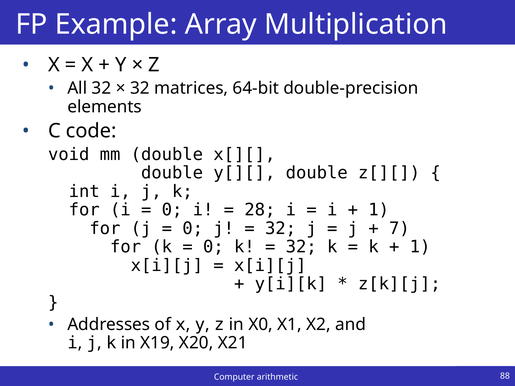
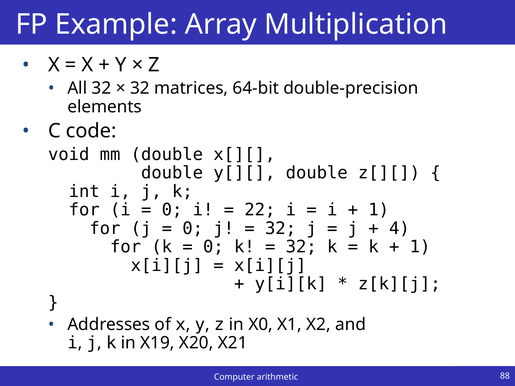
28: 28 -> 22 (260, 210)
7: 7 -> 4 (399, 229)
